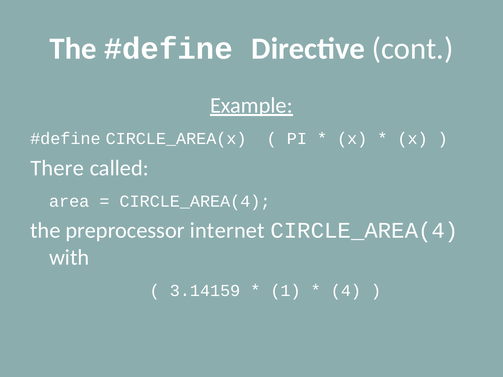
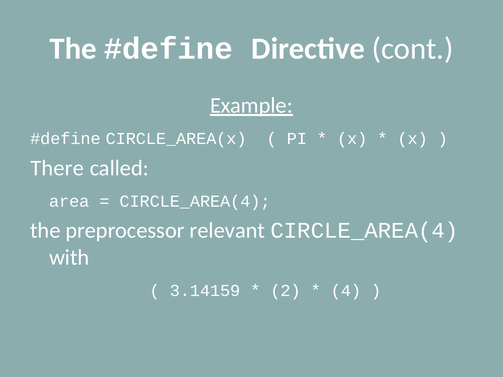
internet: internet -> relevant (227, 231)
1: 1 -> 2 (286, 291)
